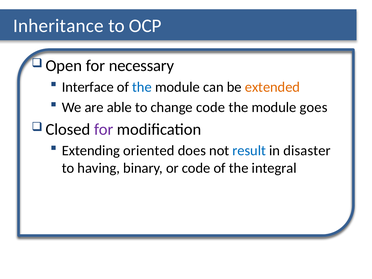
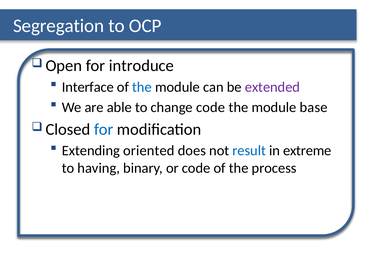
Inheritance: Inheritance -> Segregation (59, 26)
necessary: necessary -> introduce (141, 66)
extended colour: orange -> purple (272, 87)
goes: goes -> base (314, 107)
for colour: purple -> blue (104, 129)
disaster: disaster -> extreme (307, 151)
integral: integral -> process (274, 168)
